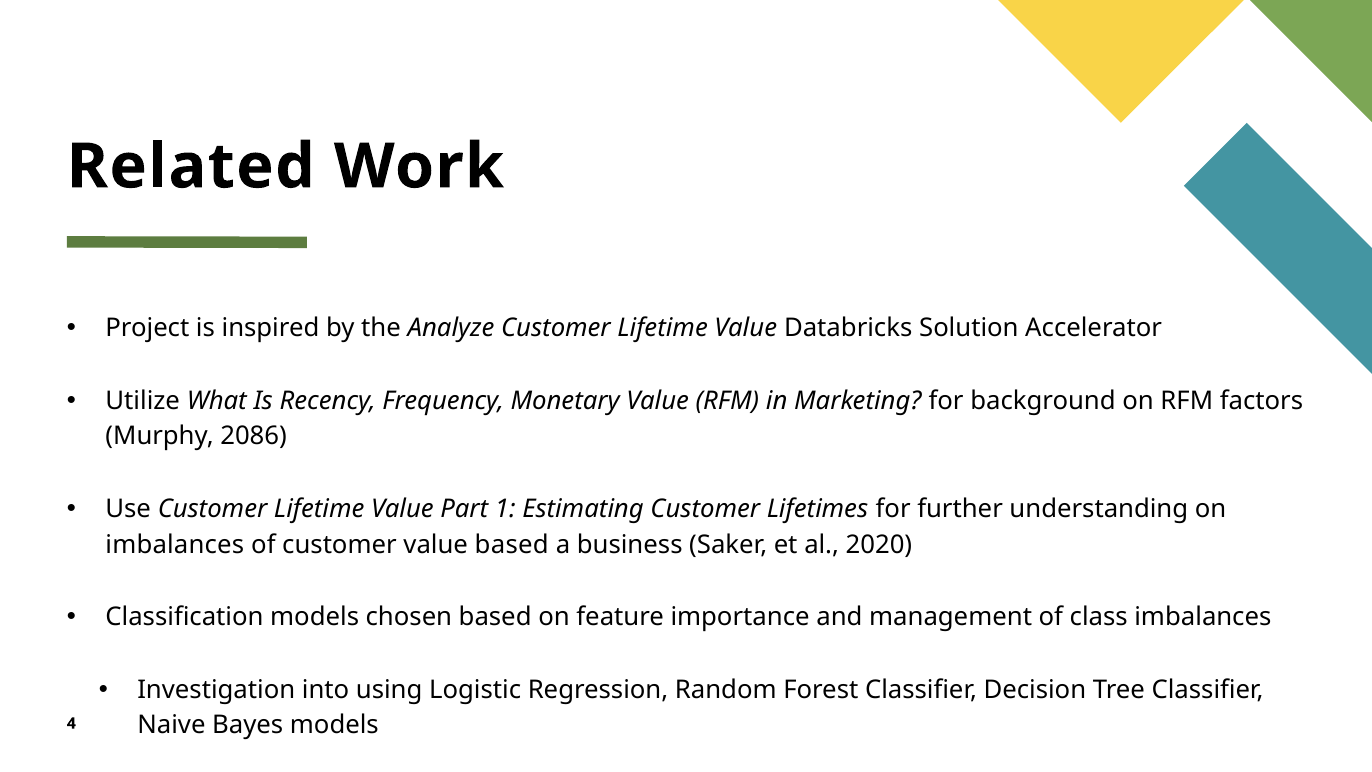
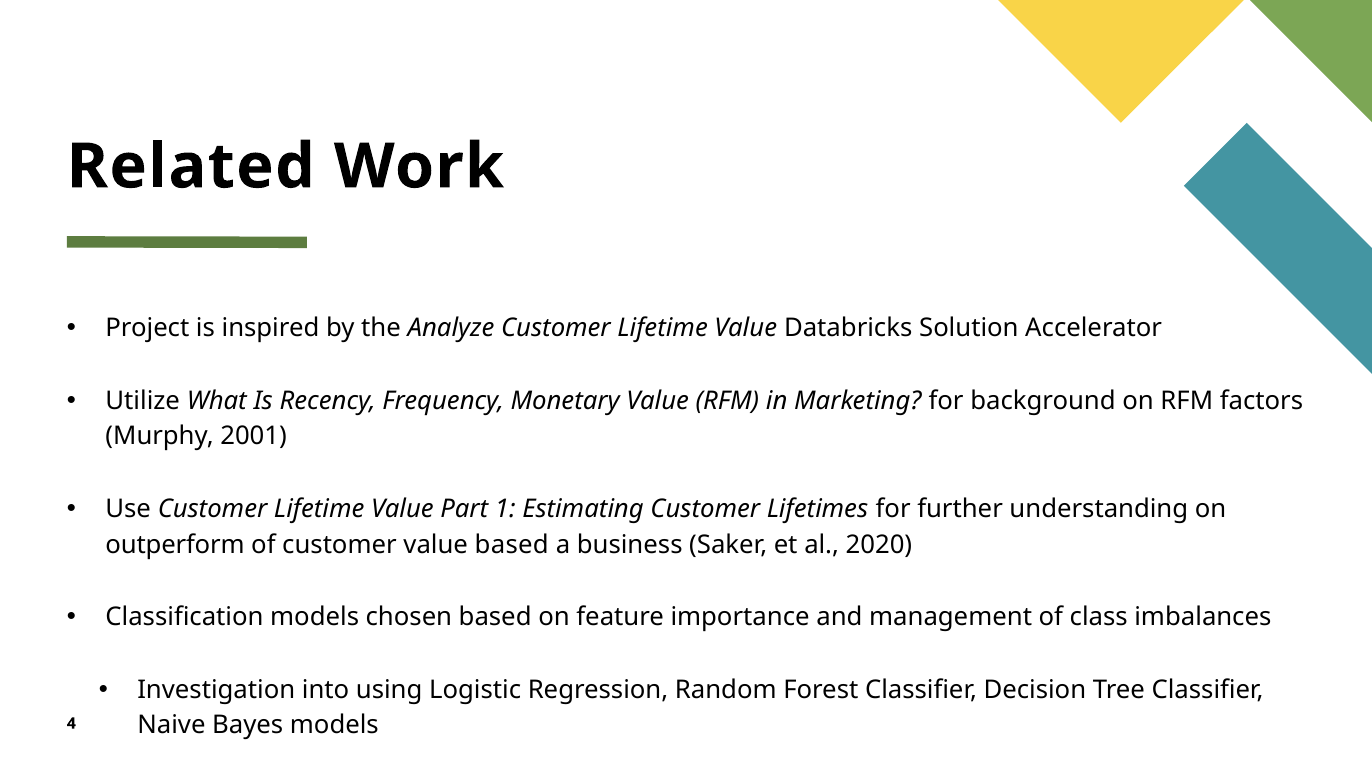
2086: 2086 -> 2001 (254, 436)
imbalances: imbalances -> outperform (175, 544)
